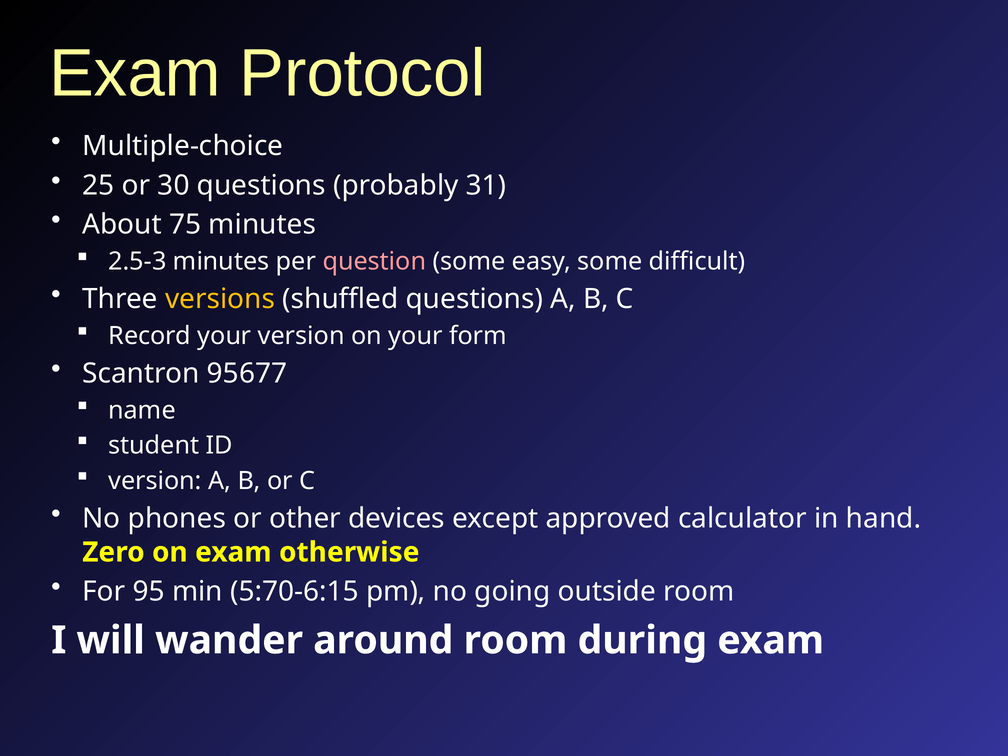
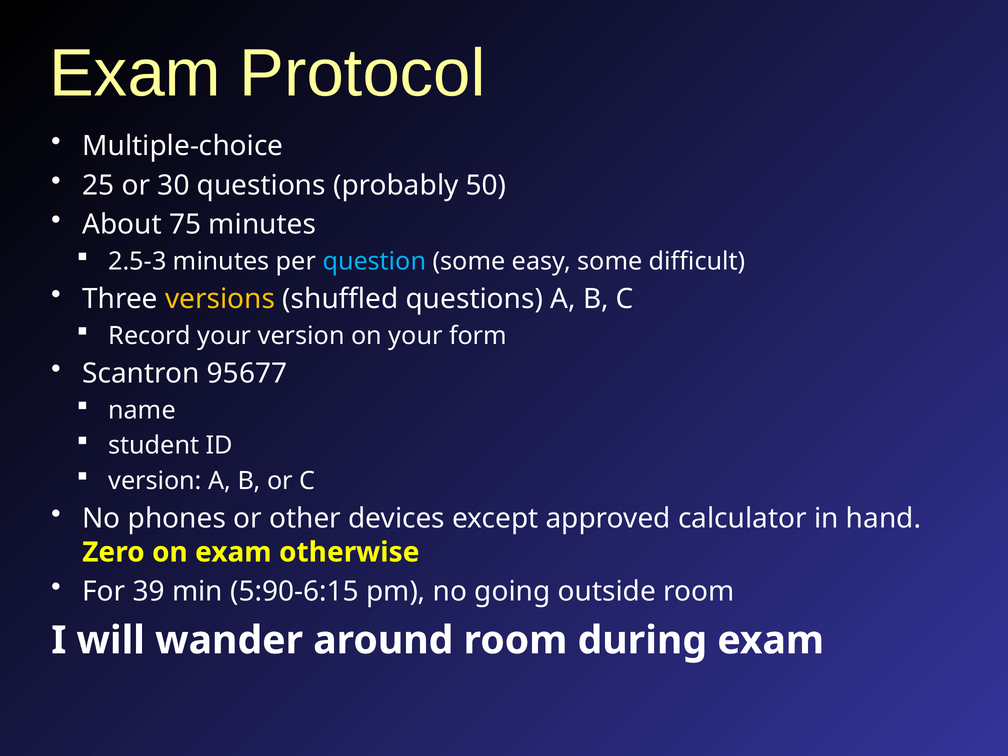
31: 31 -> 50 (486, 185)
question colour: pink -> light blue (374, 261)
95: 95 -> 39 (149, 591)
5:70-6:15: 5:70-6:15 -> 5:90-6:15 (294, 591)
